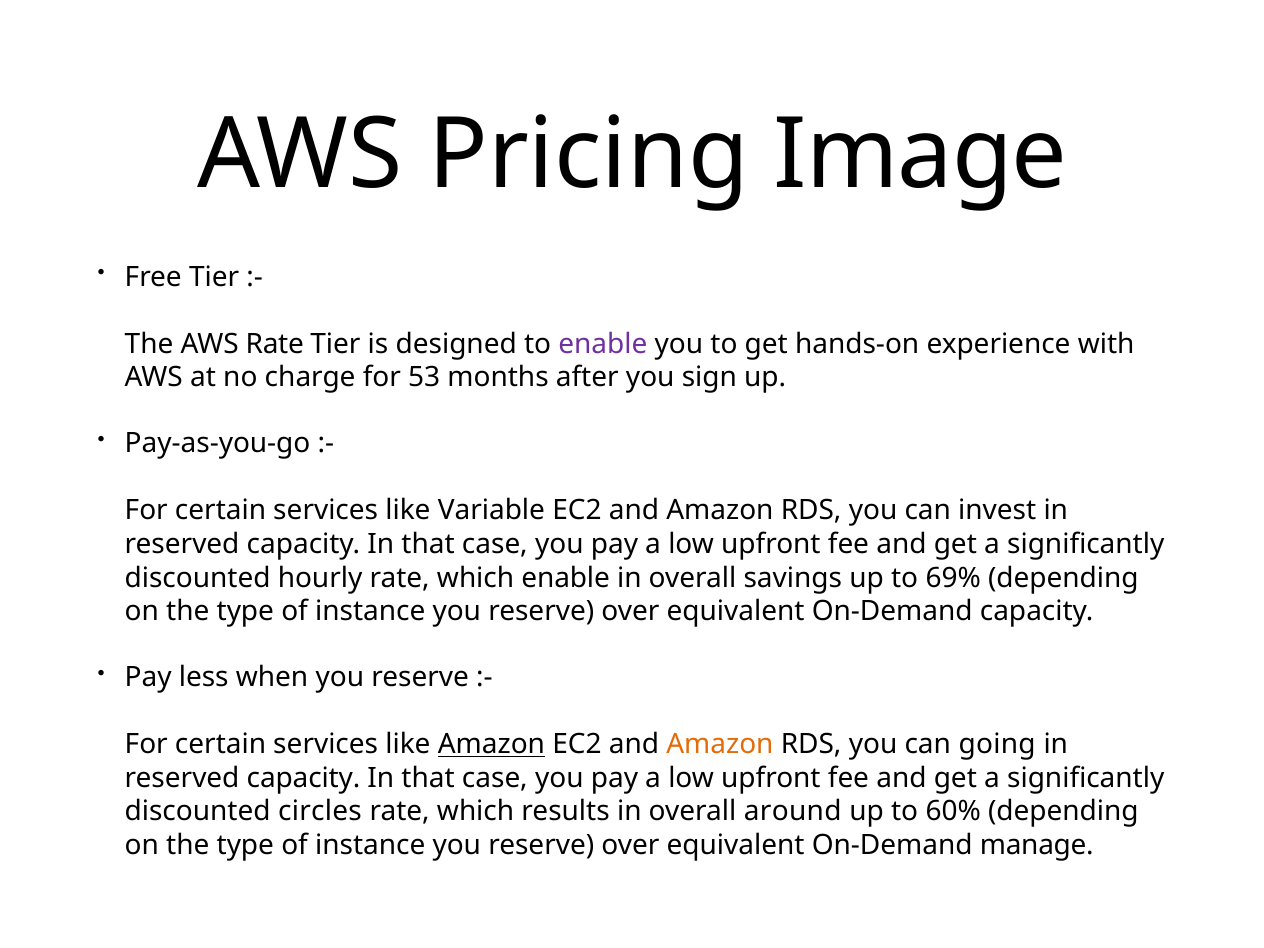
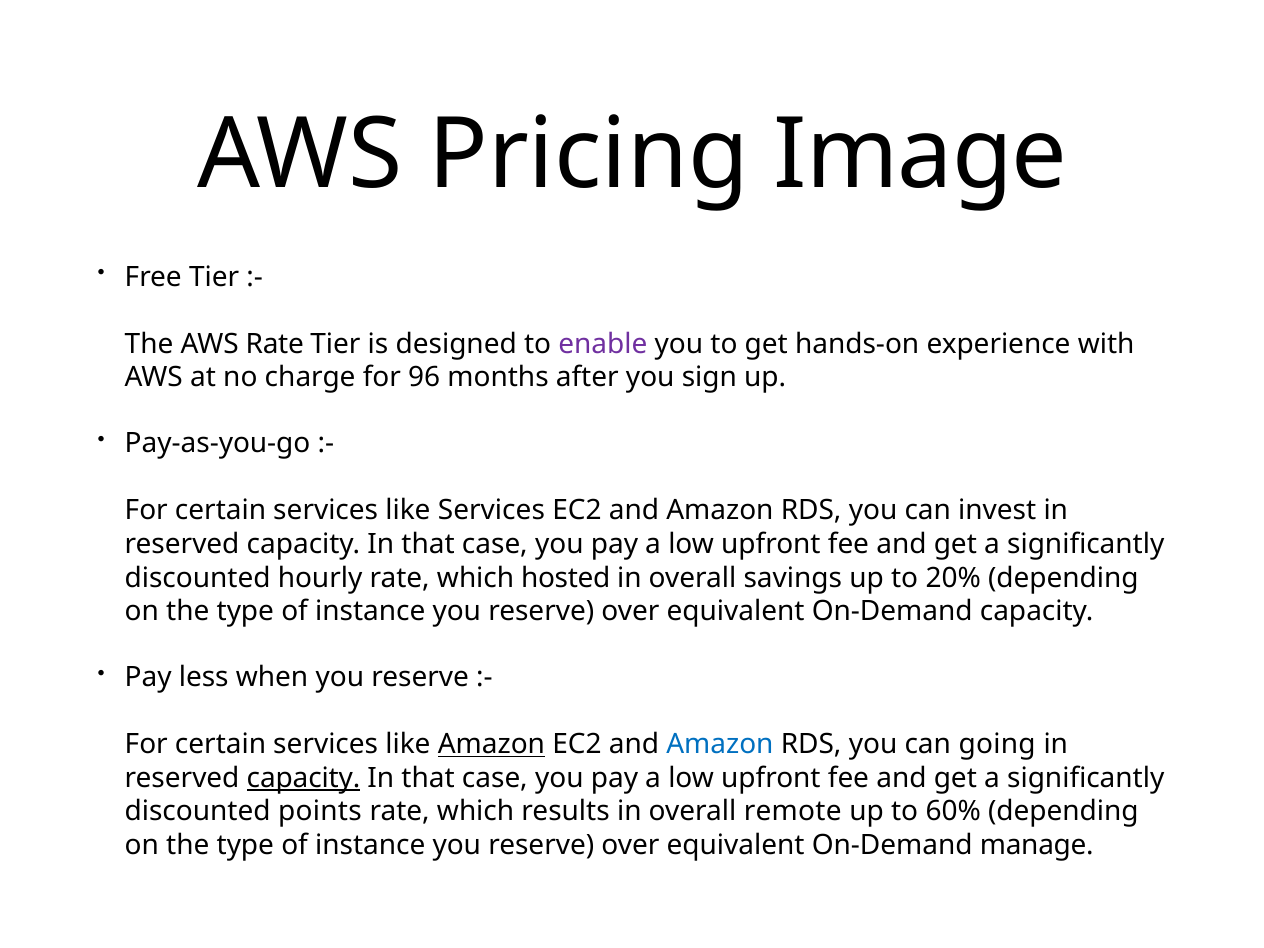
53: 53 -> 96 (424, 378)
like Variable: Variable -> Services (491, 511)
which enable: enable -> hosted (566, 578)
69%: 69% -> 20% (953, 578)
Amazon colour: orange -> blue (720, 744)
capacity underline: none -> present (304, 778)
circles: circles -> points (320, 812)
around: around -> remote (793, 812)
